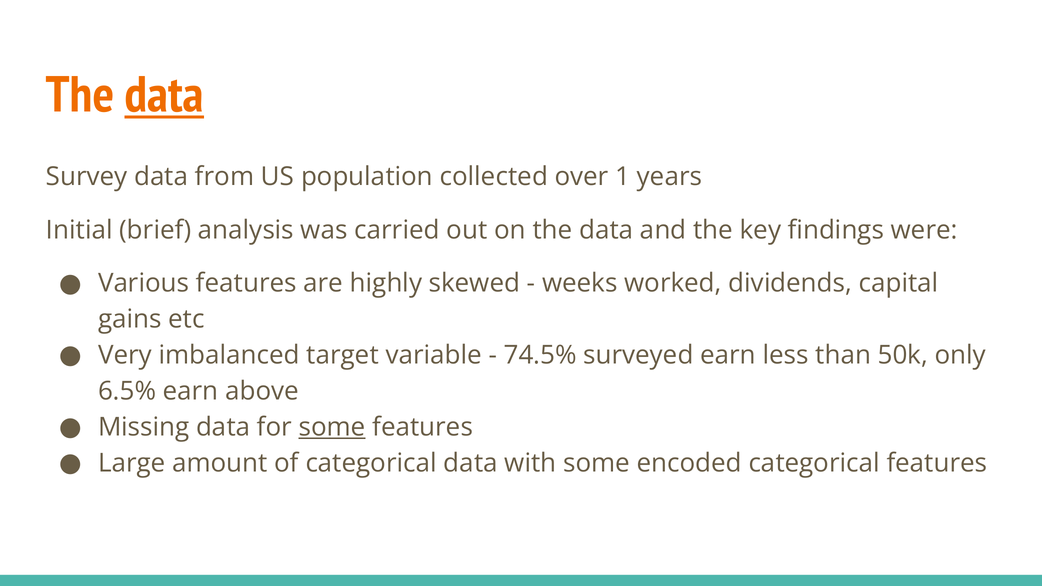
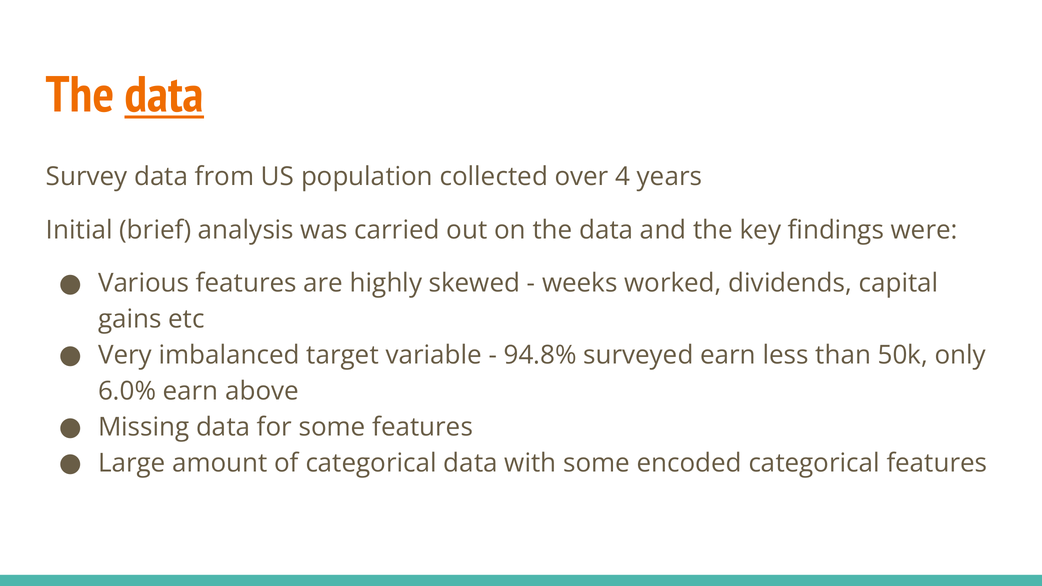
1: 1 -> 4 (623, 177)
74.5%: 74.5% -> 94.8% (540, 355)
6.5%: 6.5% -> 6.0% (127, 391)
some underline: present -> none (332, 427)
